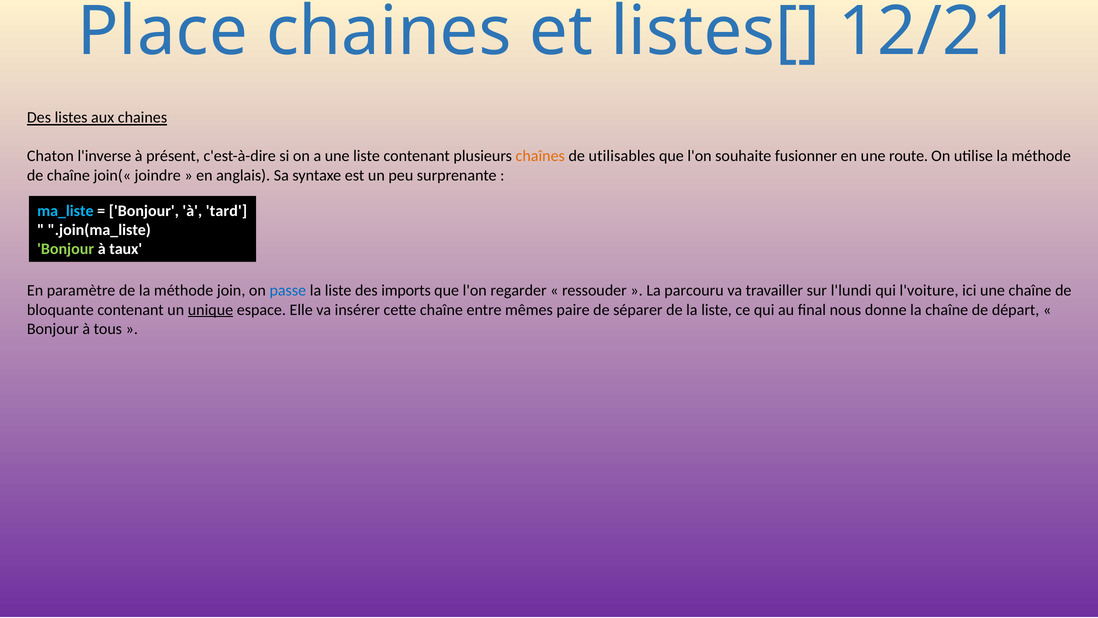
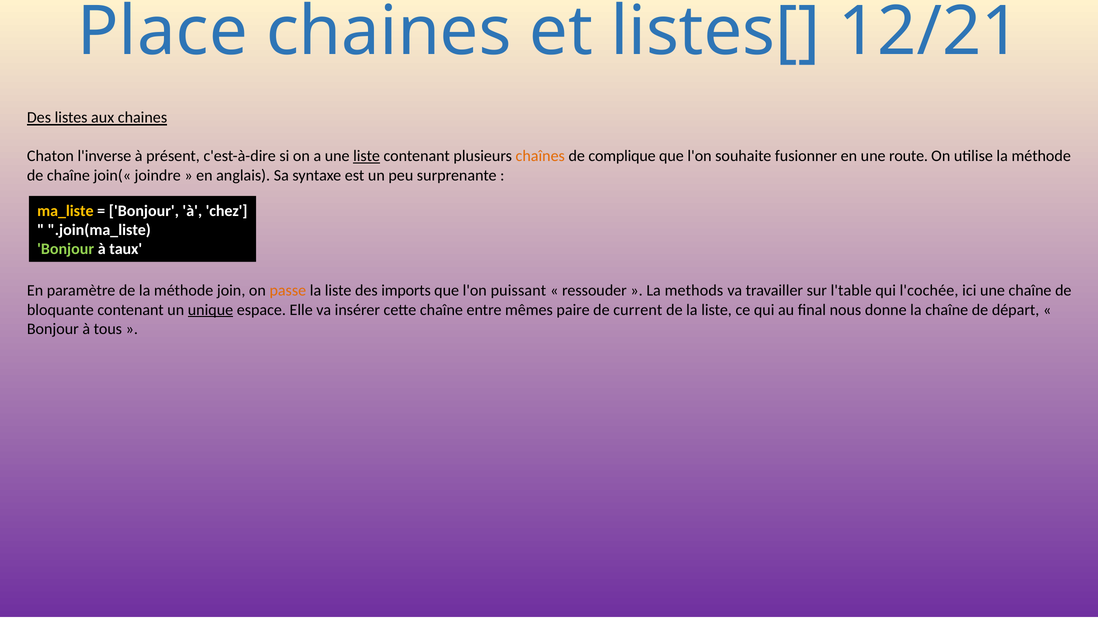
liste underline: none -> present (367, 156)
utilisables: utilisables -> complique (622, 156)
ma_liste colour: light blue -> yellow (65, 211)
tard: tard -> chez (227, 211)
passe colour: blue -> orange (288, 290)
regarder: regarder -> puissant (518, 290)
parcouru: parcouru -> methods (694, 290)
l'lundi: l'lundi -> l'table (851, 290)
l'voiture: l'voiture -> l'cochée (929, 290)
séparer: séparer -> current (638, 310)
